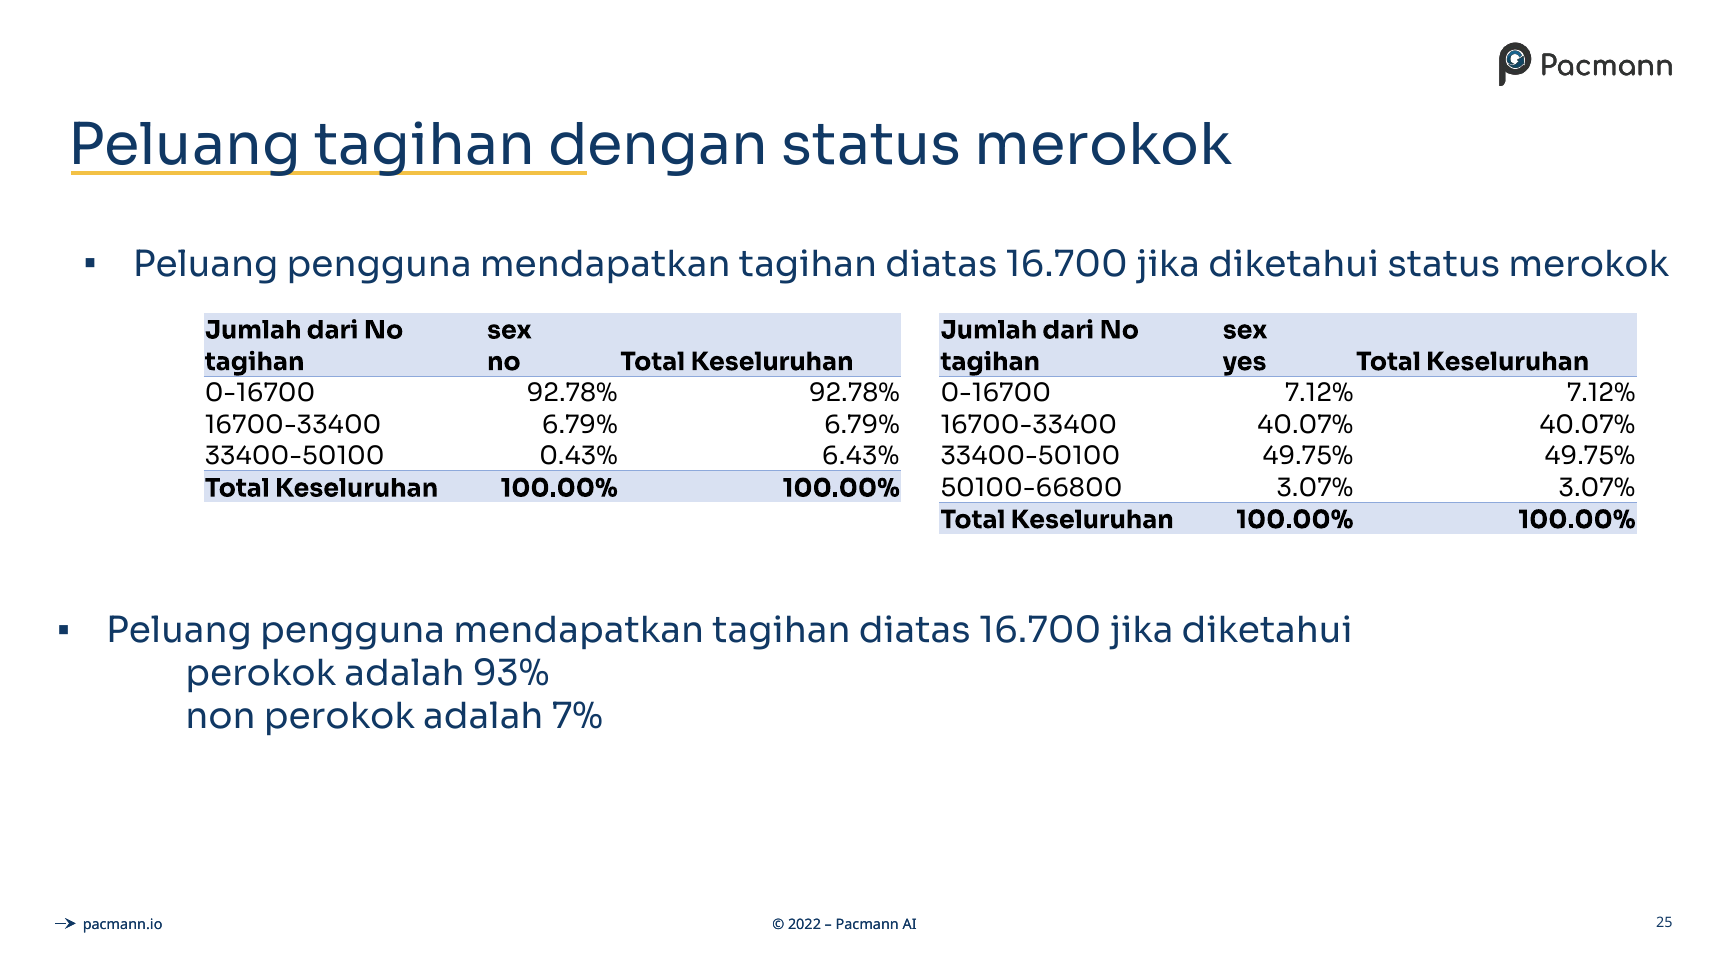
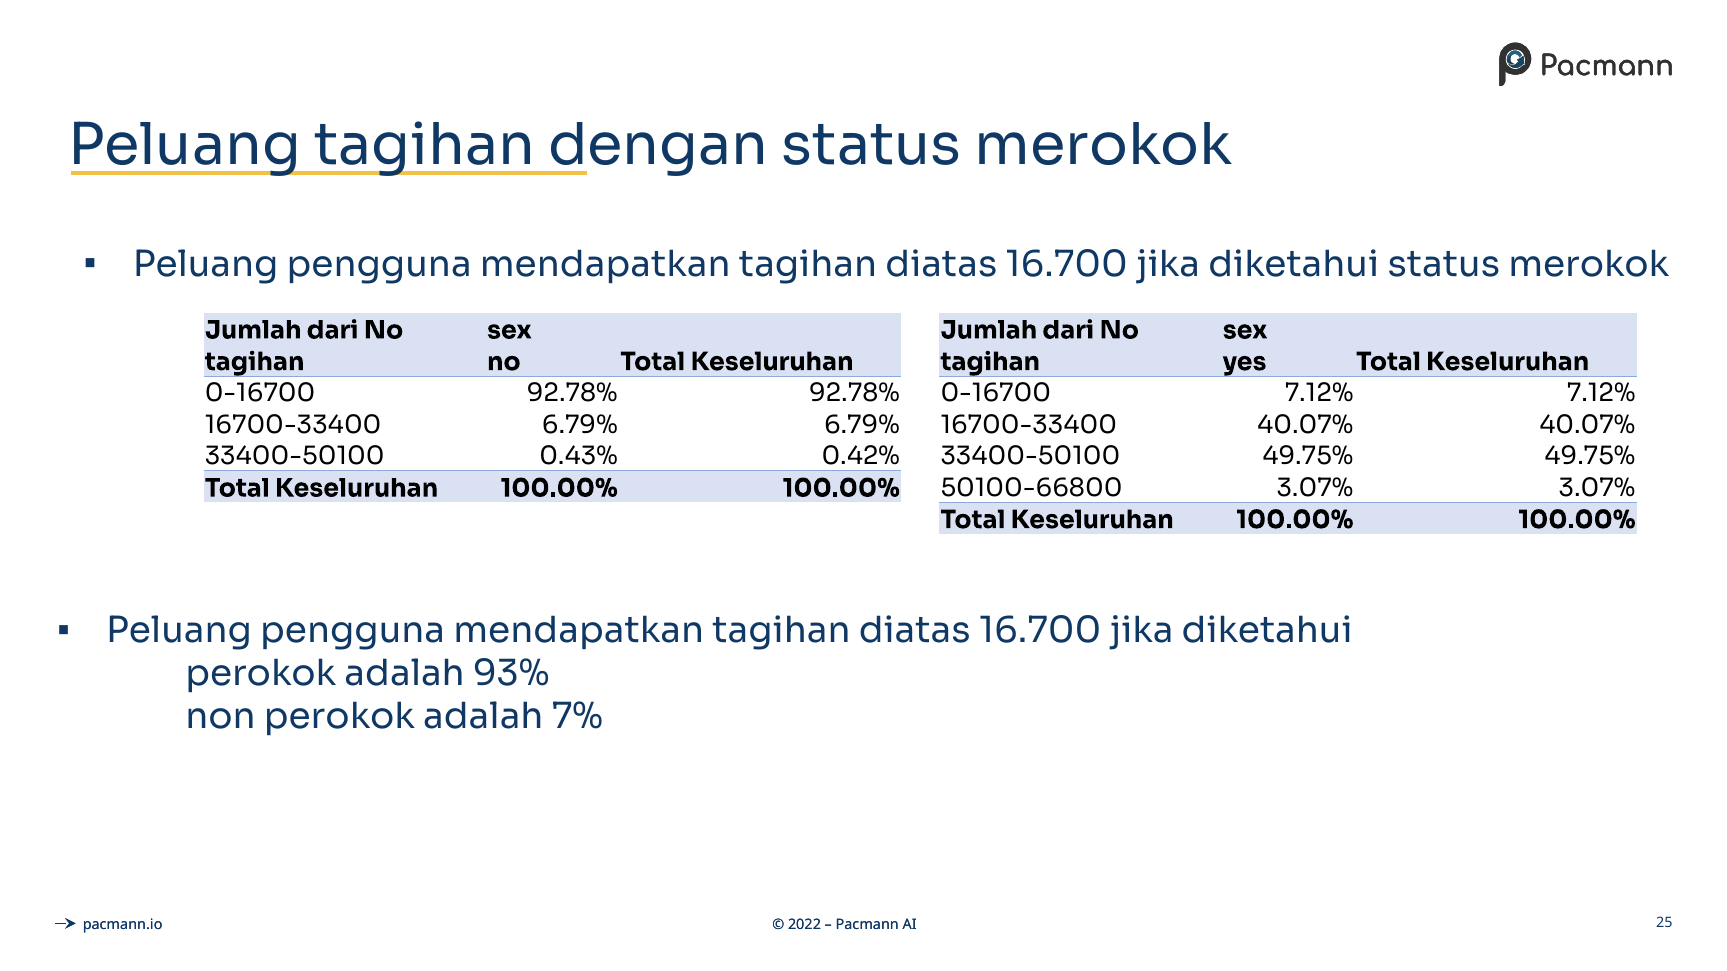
6.43%: 6.43% -> 0.42% (861, 457)
